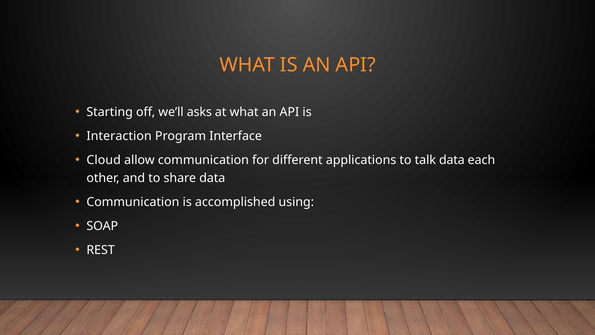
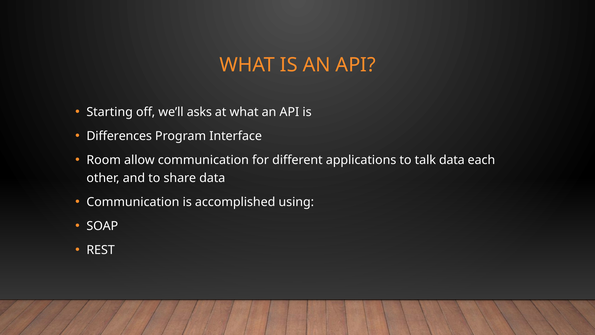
Interaction: Interaction -> Differences (119, 136)
Cloud: Cloud -> Room (104, 160)
